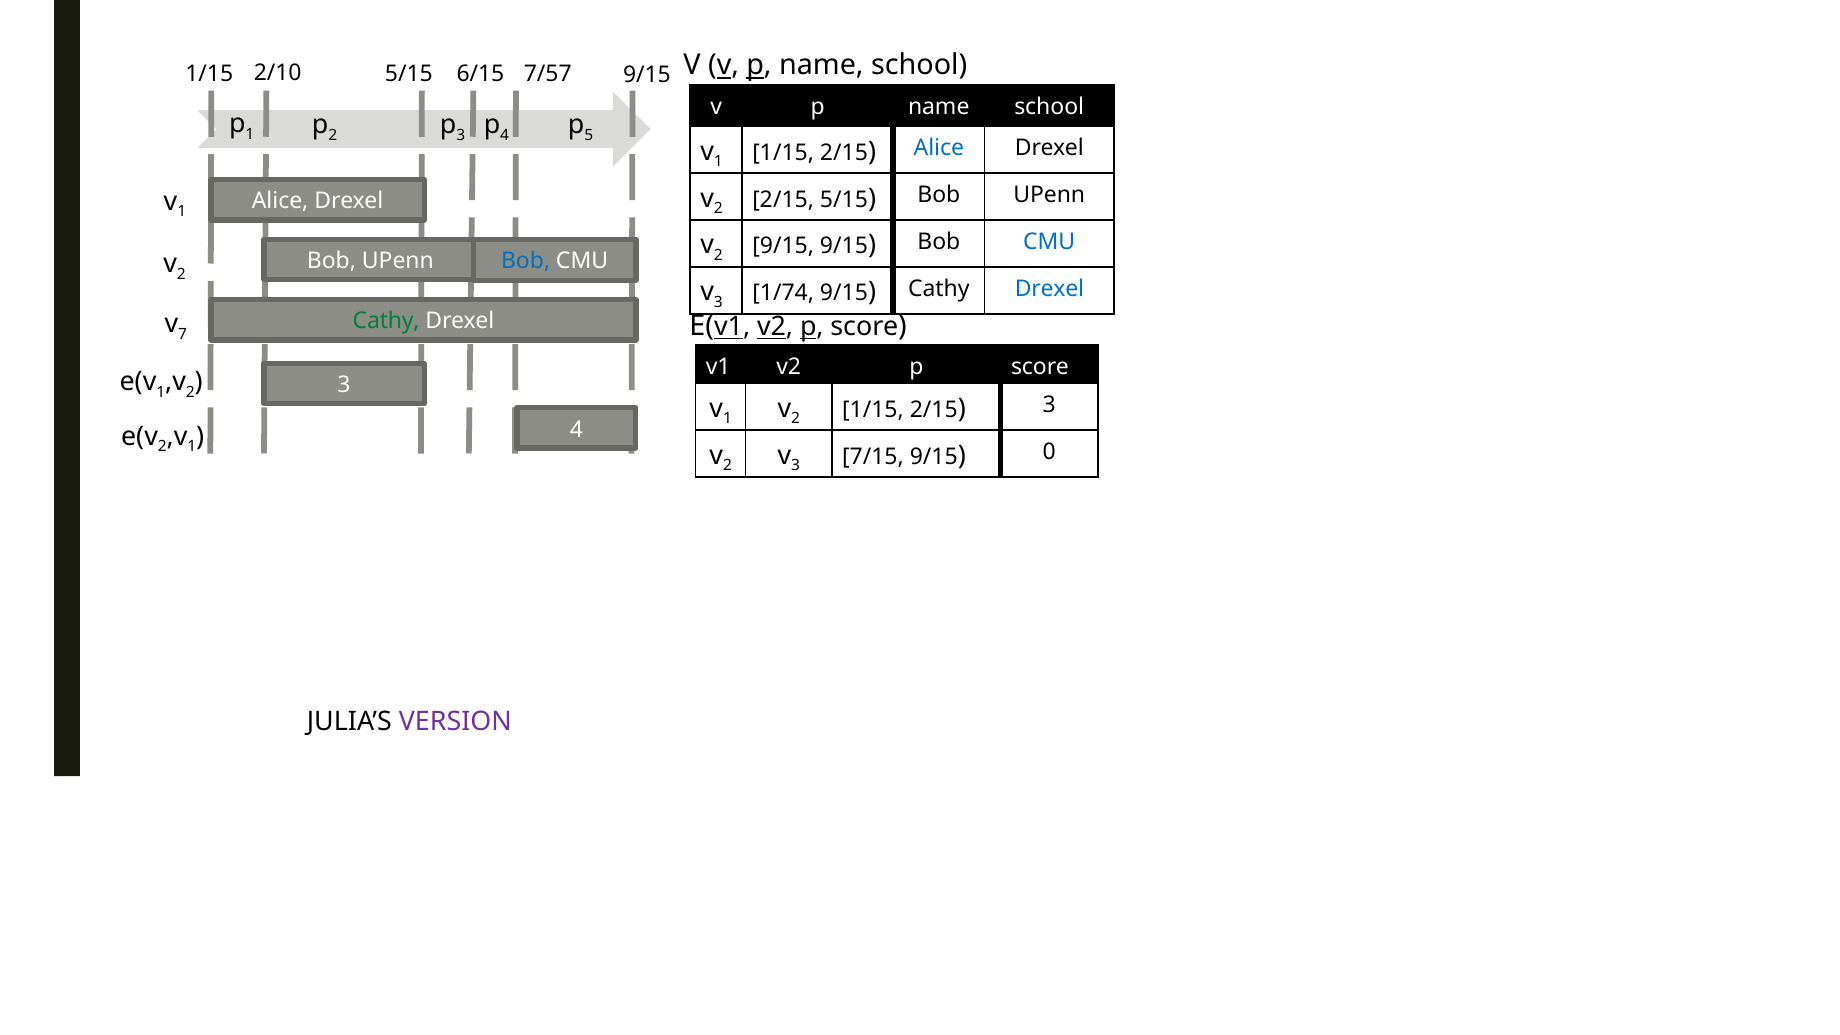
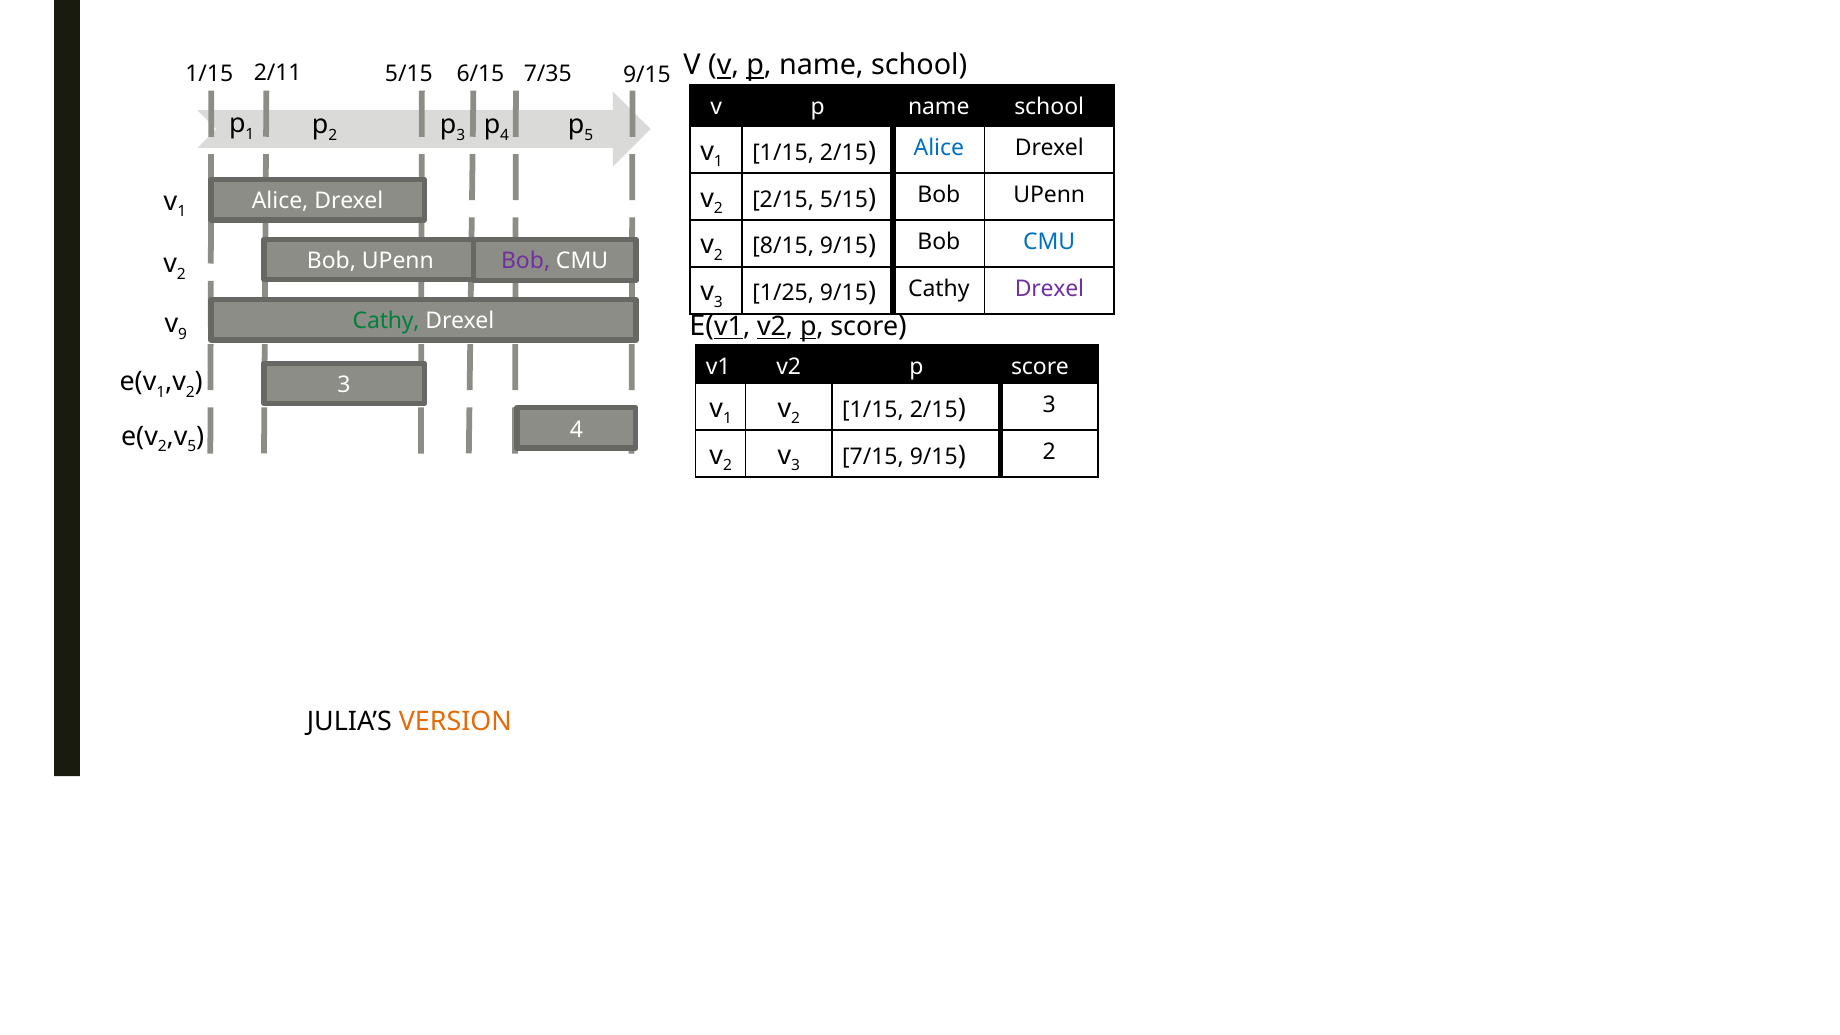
2/10: 2/10 -> 2/11 (278, 73)
7/57: 7/57 -> 7/35 (548, 74)
9/15: 9/15 -> 8/15 (783, 246)
Bob colour: blue -> purple (526, 261)
1/74: 1/74 -> 1/25 (783, 293)
Drexel colour: blue -> purple (1049, 289)
7: 7 -> 9 (183, 334)
1: 1 -> 5 (192, 447)
9/15 0: 0 -> 2 (1049, 452)
VERSION colour: purple -> orange (455, 722)
